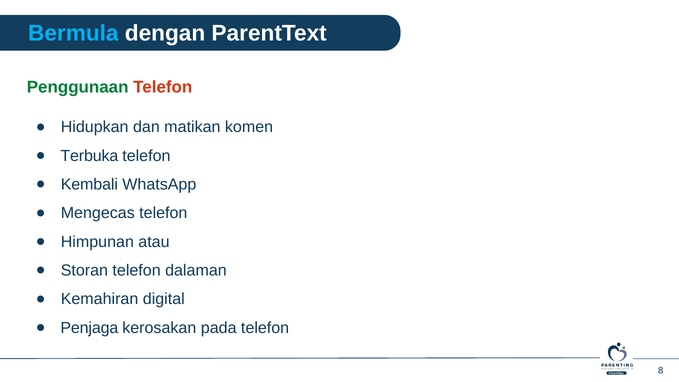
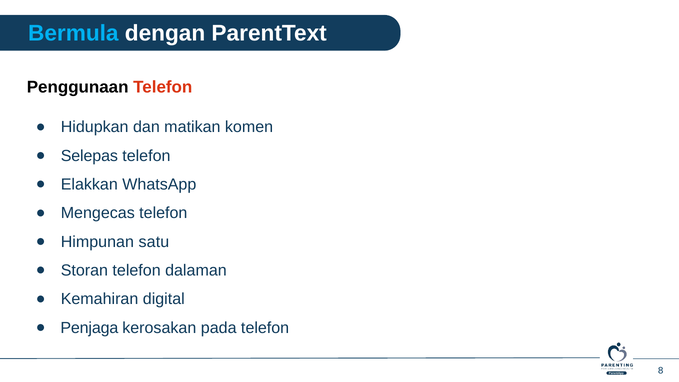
Penggunaan colour: green -> black (78, 87)
Terbuka: Terbuka -> Selepas (89, 156)
Kembali: Kembali -> Elakkan (89, 184)
atau: atau -> satu (154, 242)
